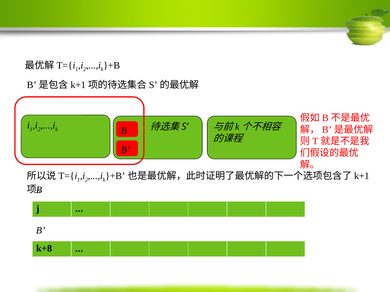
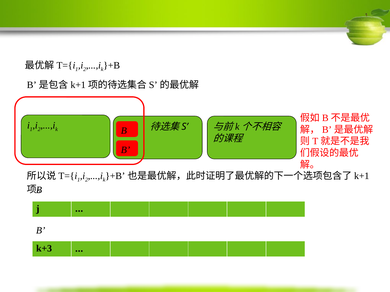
k+8: k+8 -> k+3 (44, 249)
